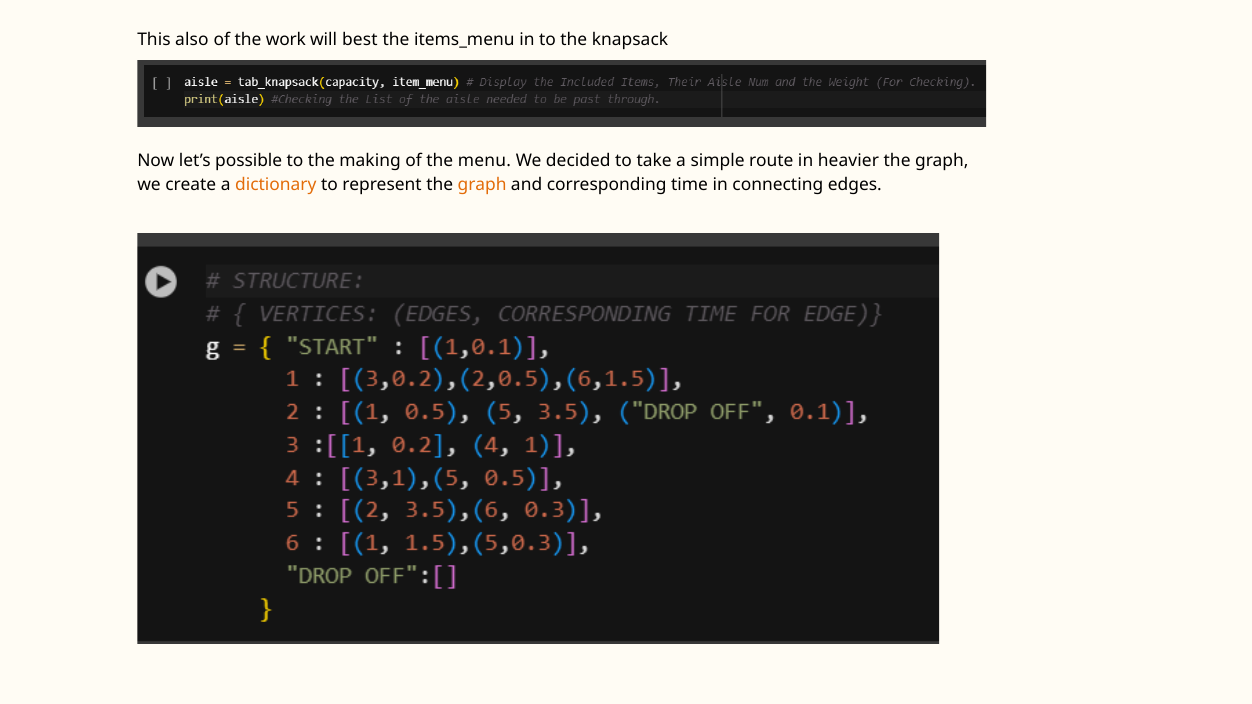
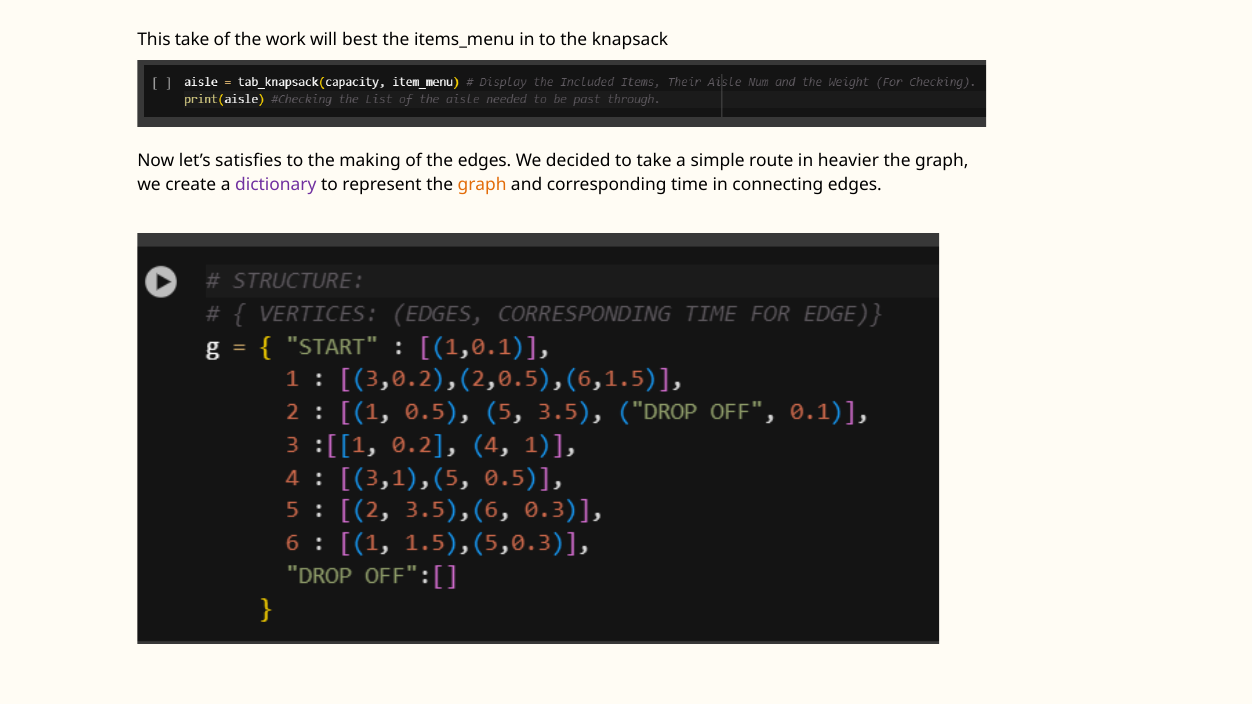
This also: also -> take (192, 40)
possible: possible -> satisfies (249, 161)
the menu: menu -> edges (485, 161)
dictionary colour: orange -> purple (276, 185)
